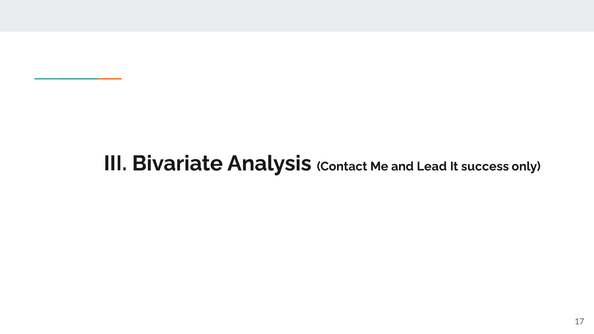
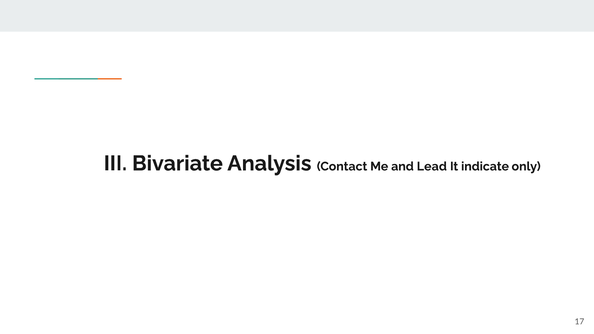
success: success -> indicate (485, 166)
